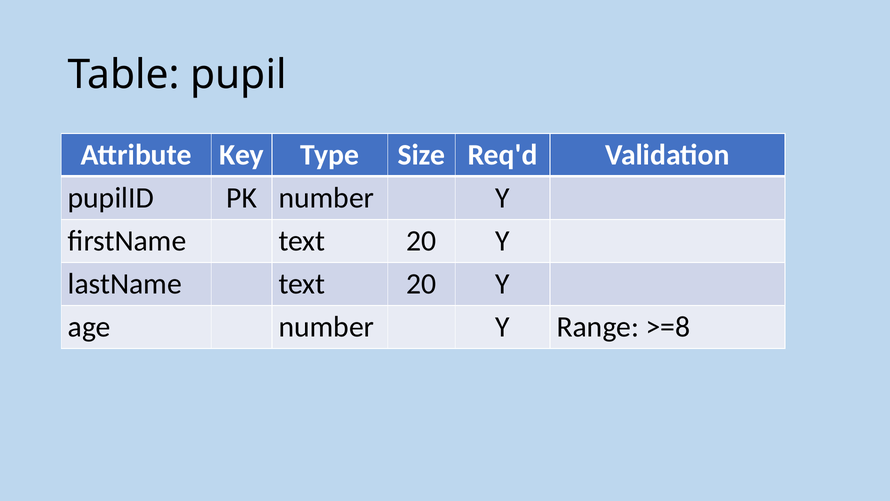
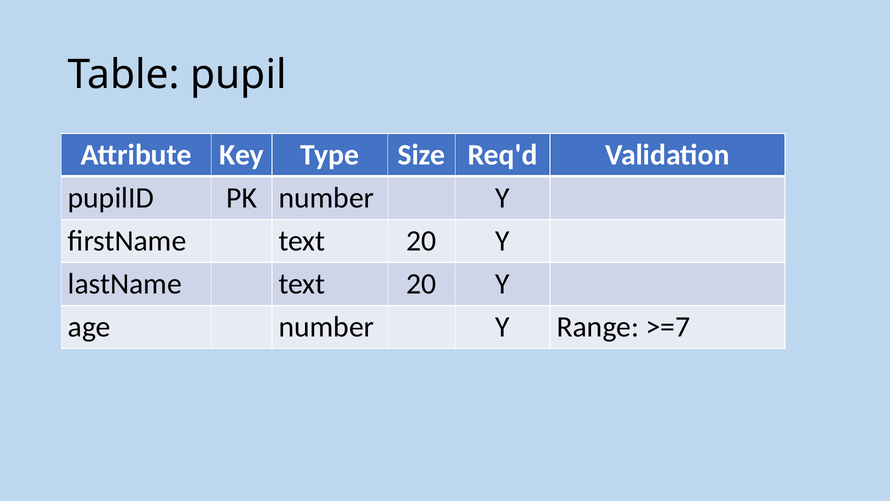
>=8: >=8 -> >=7 (668, 327)
